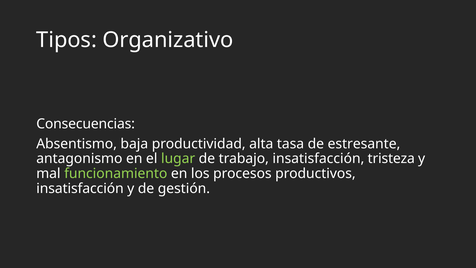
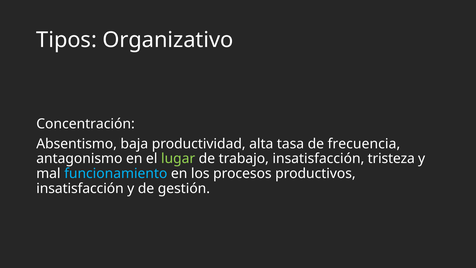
Consecuencias: Consecuencias -> Concentración (86, 124)
estresante: estresante -> frecuencia (364, 144)
funcionamiento colour: light green -> light blue (116, 174)
